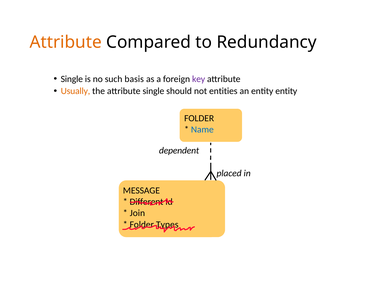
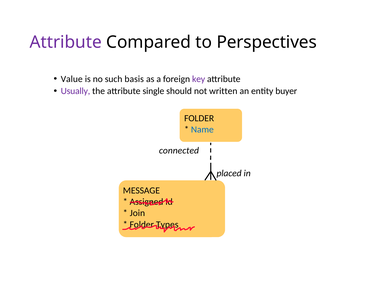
Attribute colour: orange -> purple (66, 42)
Redundancy: Redundancy -> Perspectives (267, 42)
Single: Single -> Value (72, 79)
Usually colour: orange -> purple (75, 91)
entities: entities -> written (223, 91)
entity entity: entity -> buyer (286, 91)
dependent: dependent -> connected (179, 151)
Different: Different -> Assigned (146, 202)
